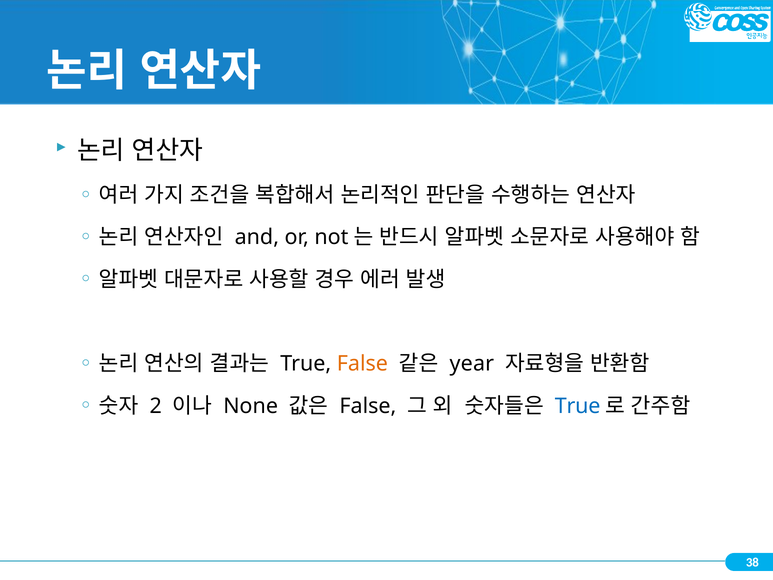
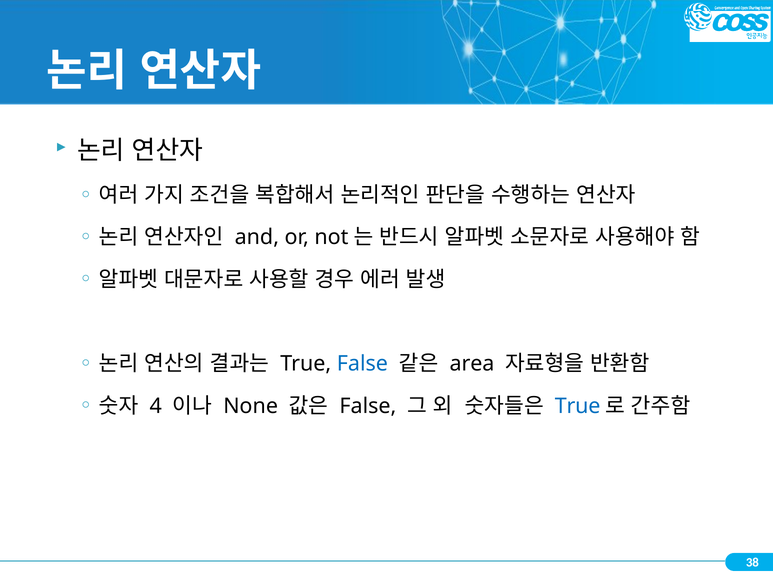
False colour: orange -> blue (362, 364)
year: year -> area (472, 364)
2: 2 -> 4 (156, 406)
